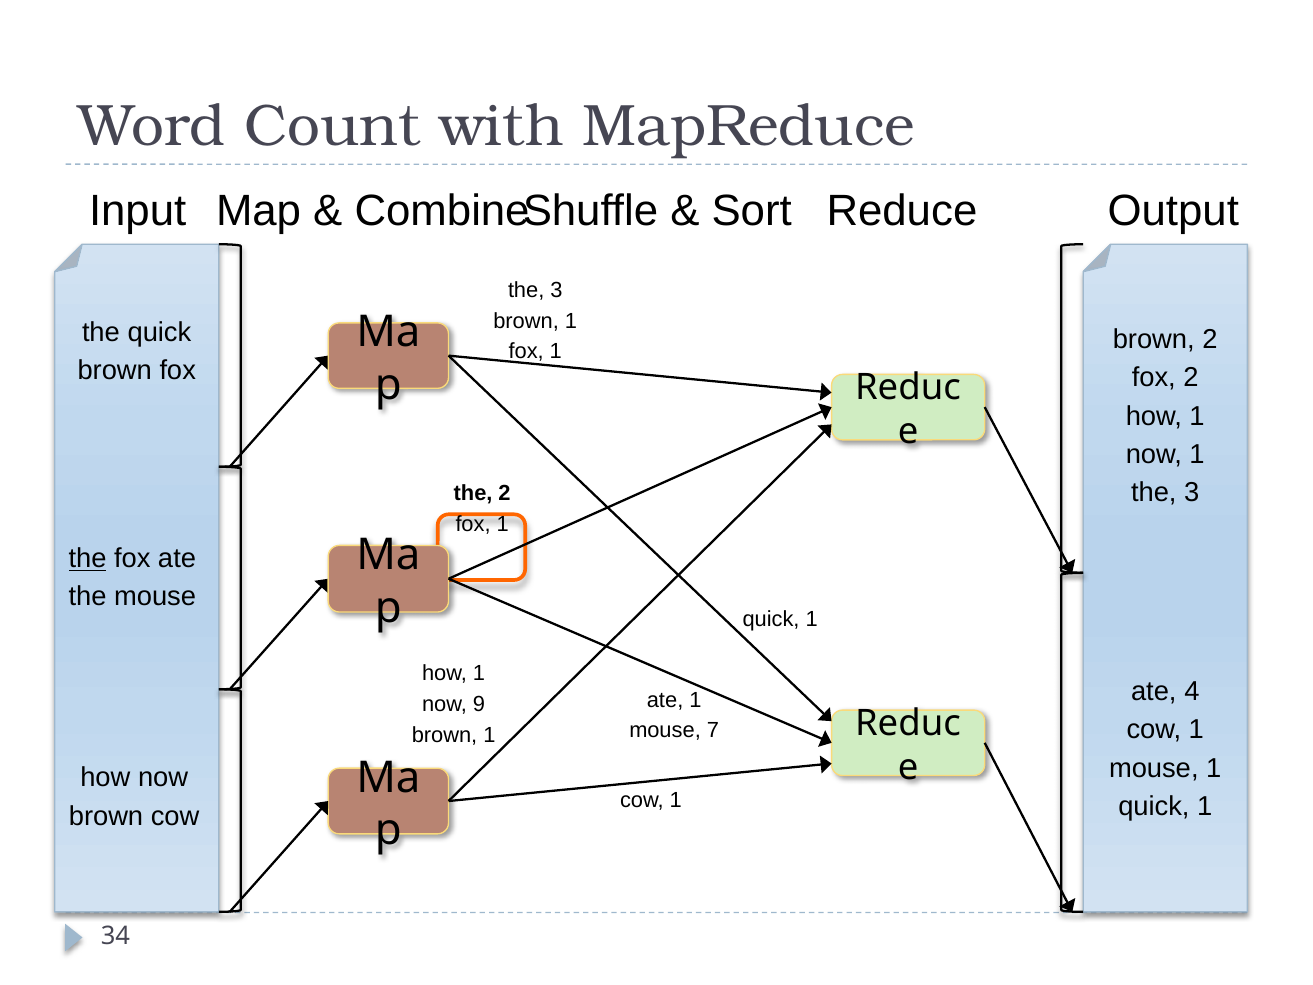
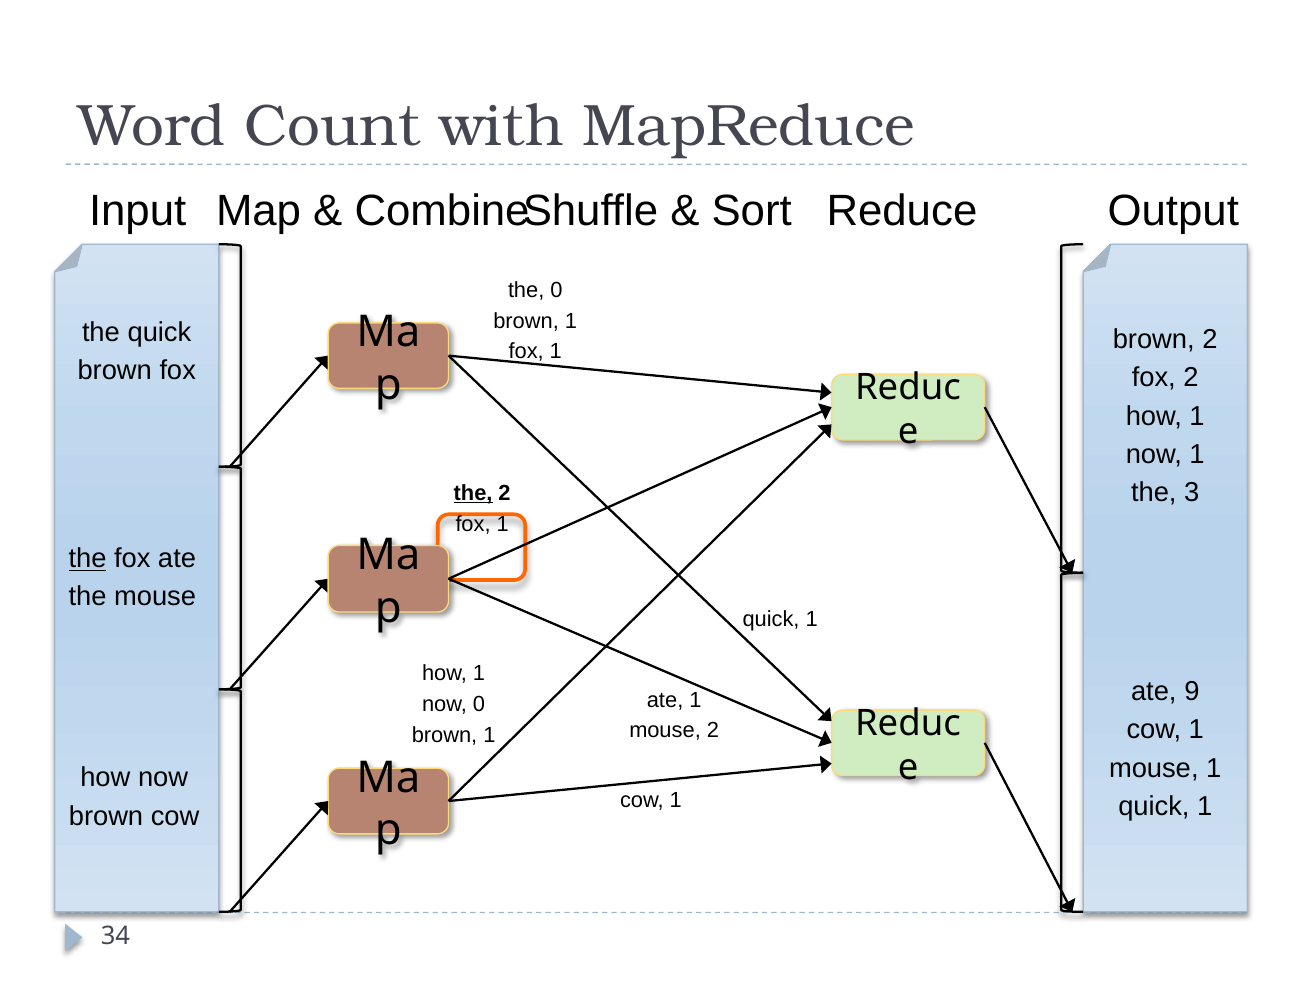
3: 3 -> 0 (556, 290)
the underline: none -> present (473, 493)
4: 4 -> 9 (1192, 691)
now 9: 9 -> 0 (479, 704)
mouse 7: 7 -> 2 (713, 730)
